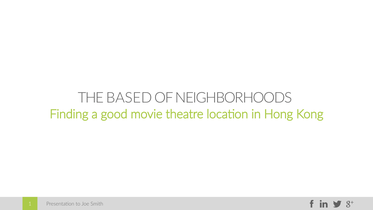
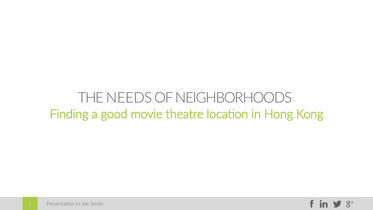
BASED: BASED -> NEEDS (129, 98)
